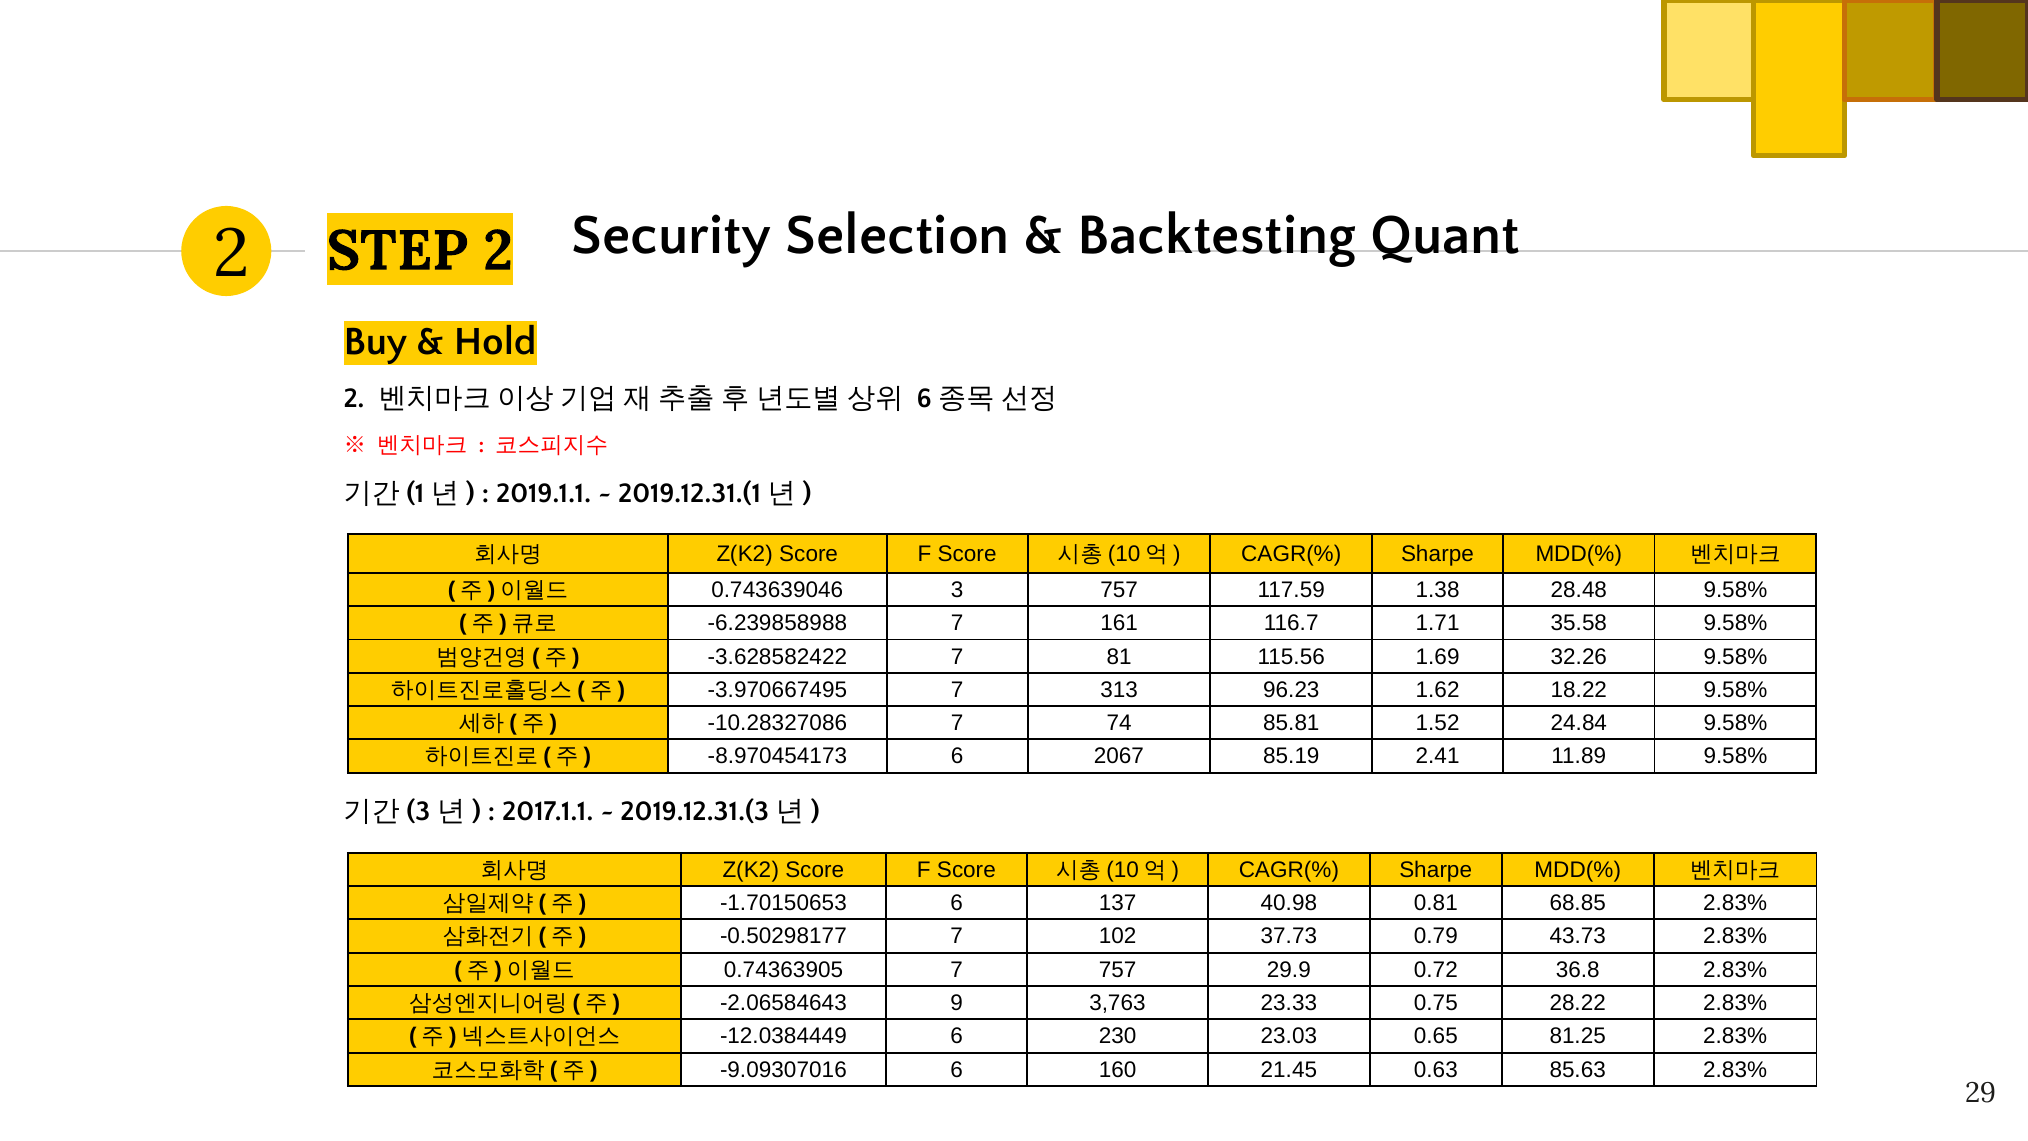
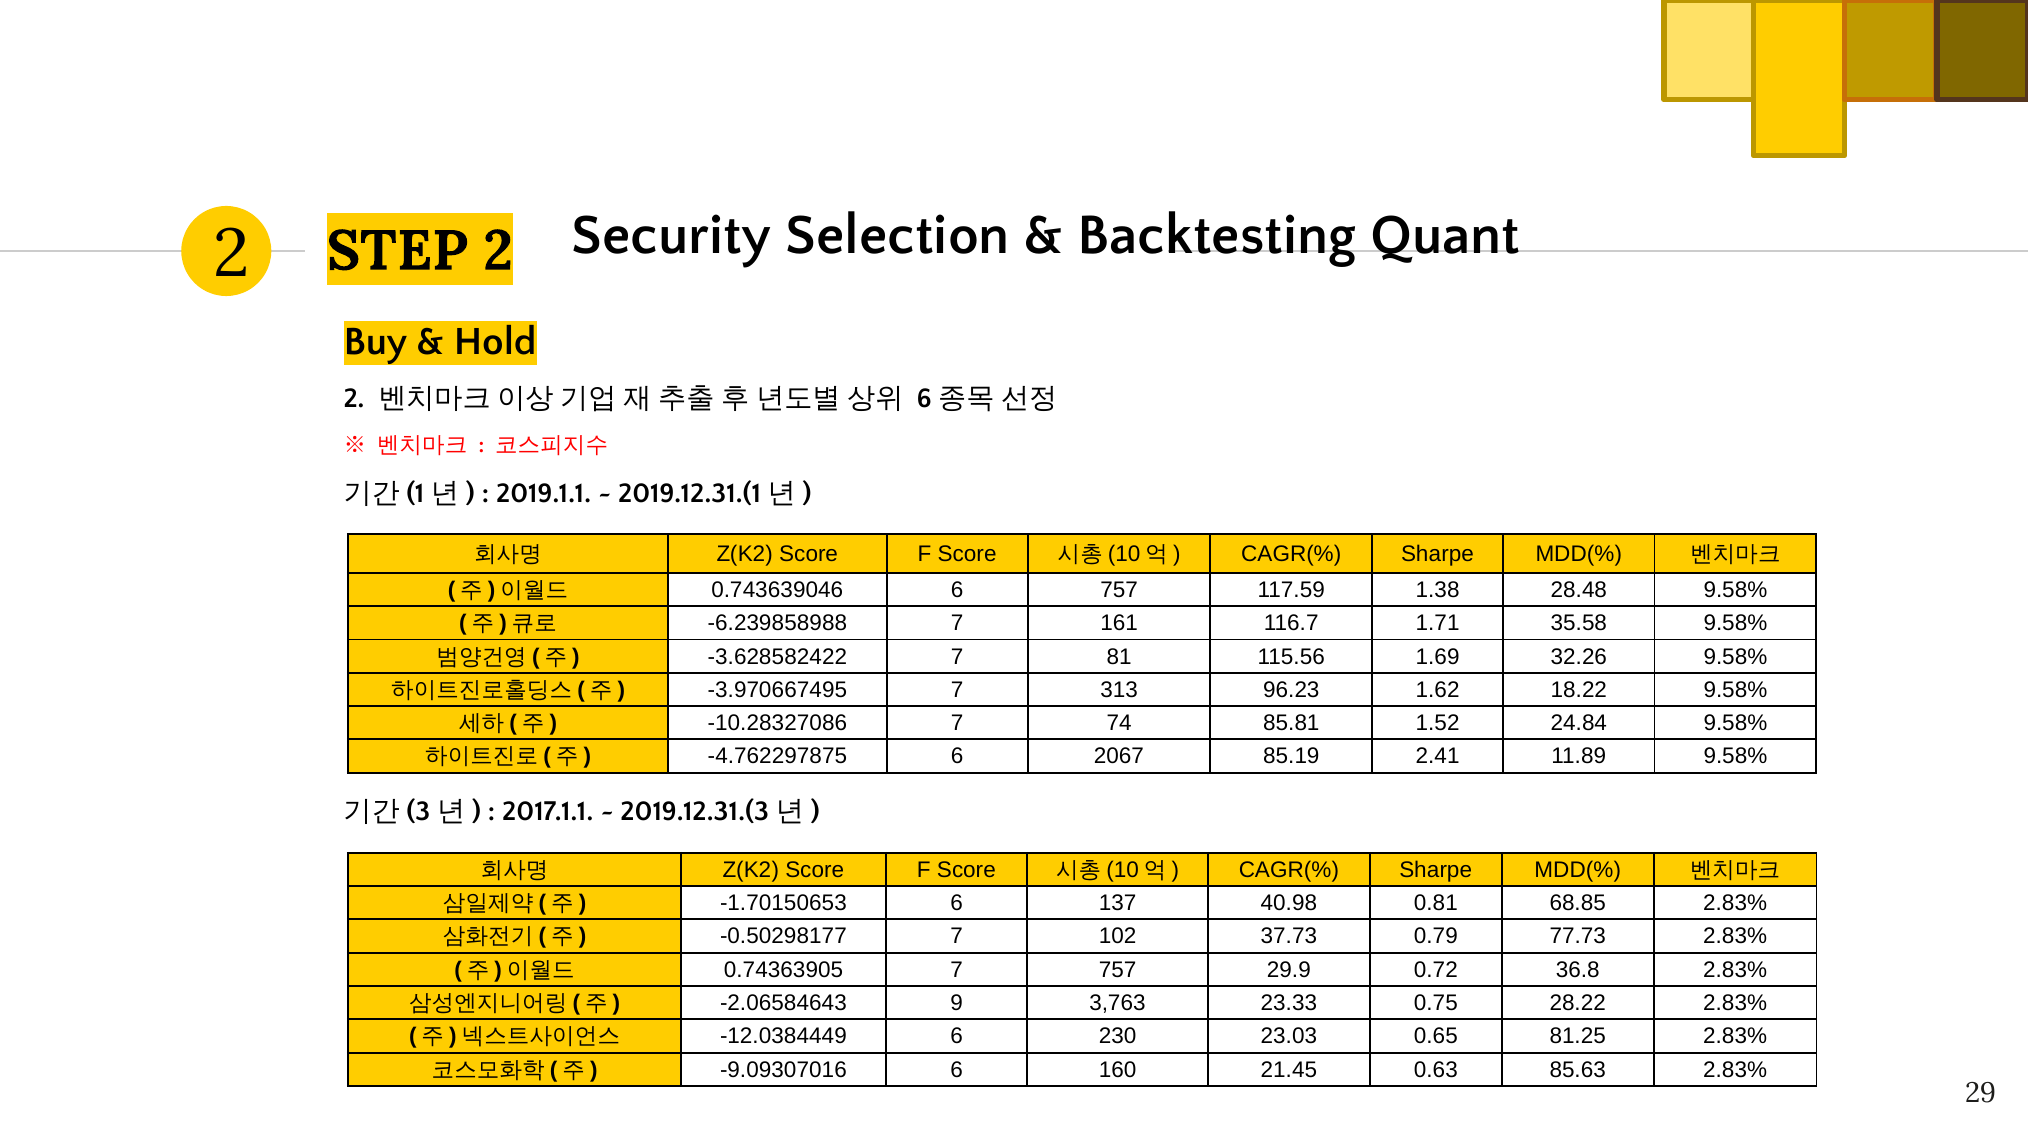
0.743639046 3: 3 -> 6 (957, 590)
-8.970454173: -8.970454173 -> -4.762297875 (777, 756)
43.73: 43.73 -> 77.73 (1578, 936)
